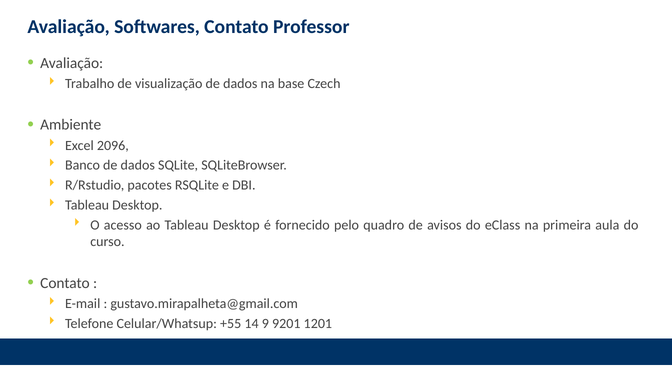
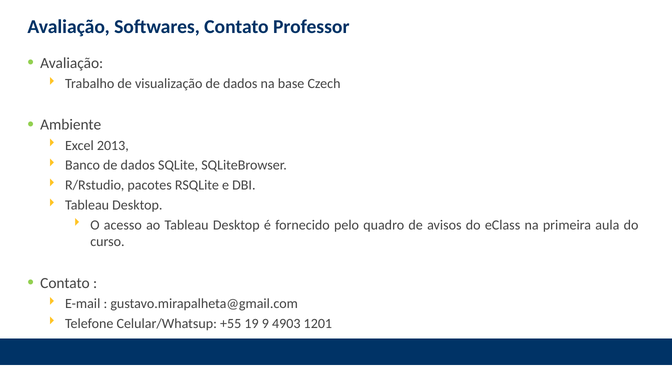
2096: 2096 -> 2013 (113, 145)
14: 14 -> 19 (252, 324)
9201: 9201 -> 4903 (286, 324)
